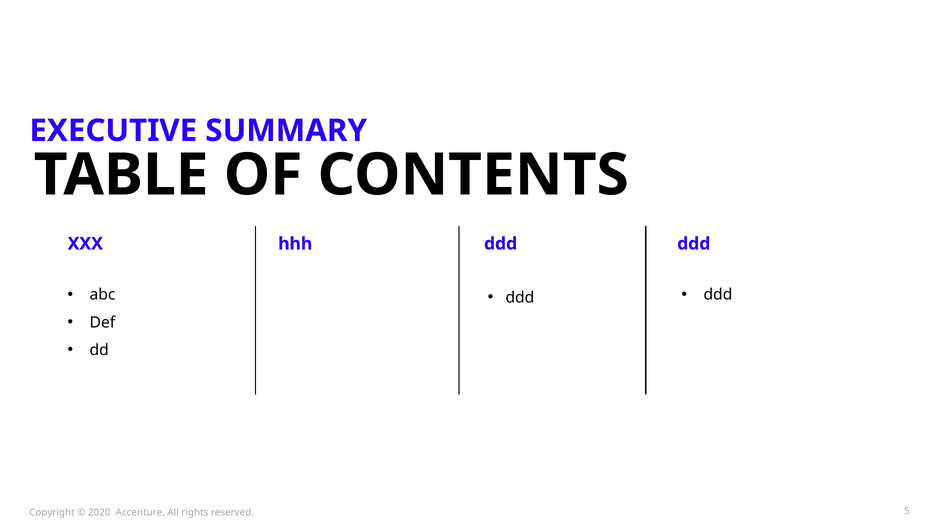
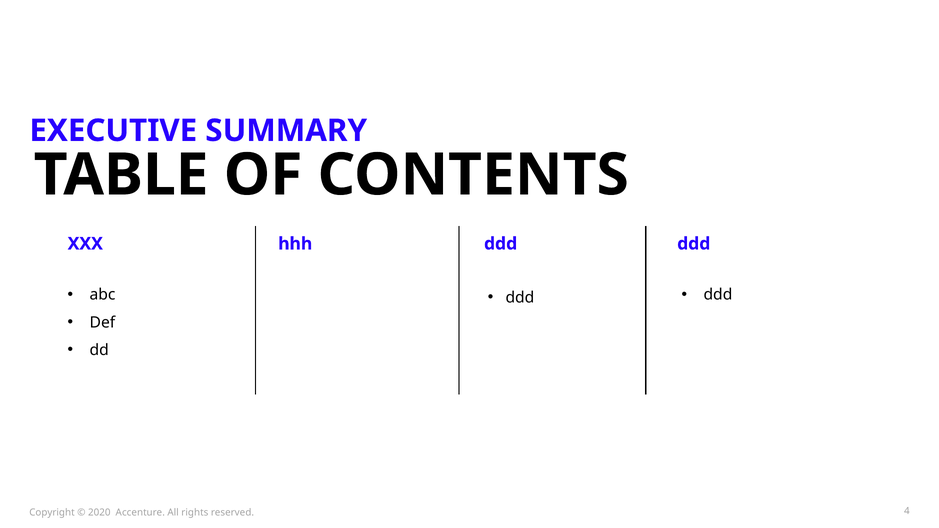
5: 5 -> 4 (907, 511)
